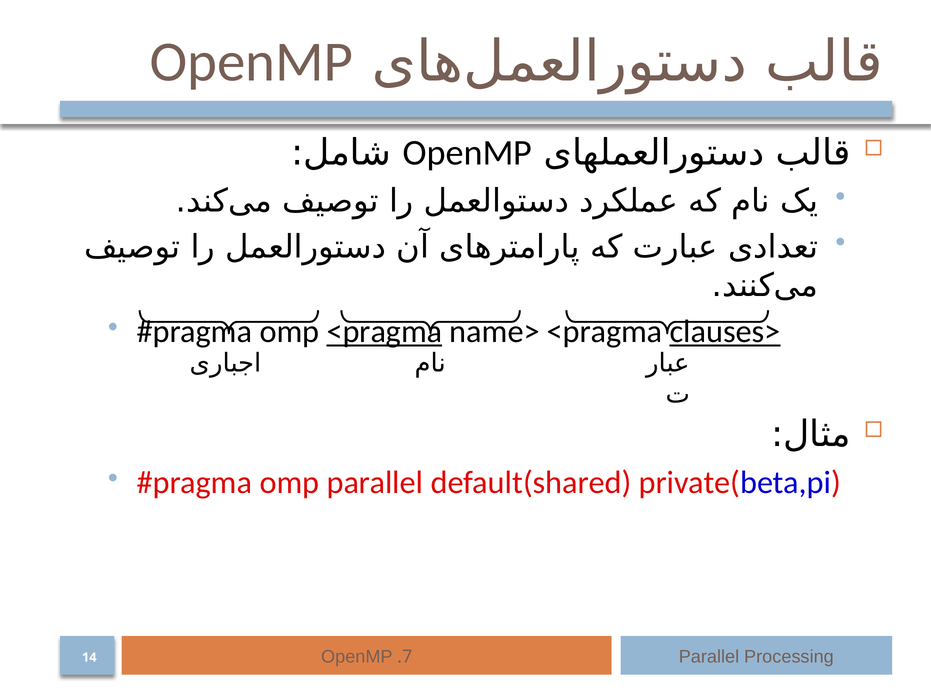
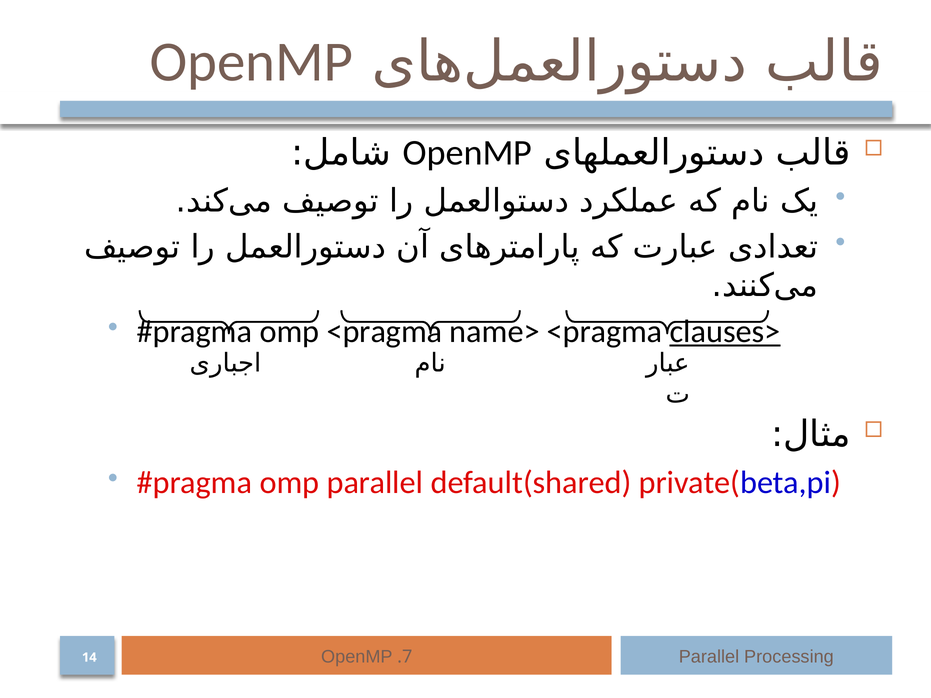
<pragma underline: present -> none (384, 332)
